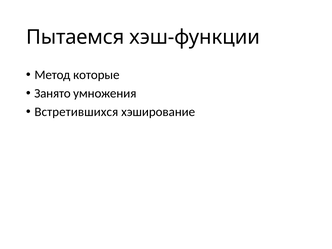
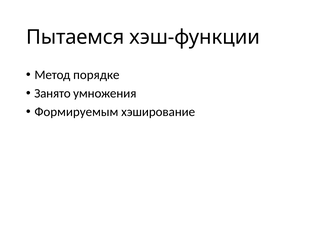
которые: которые -> порядке (96, 75)
Встретившихся: Встретившихся -> Формируемым (76, 112)
